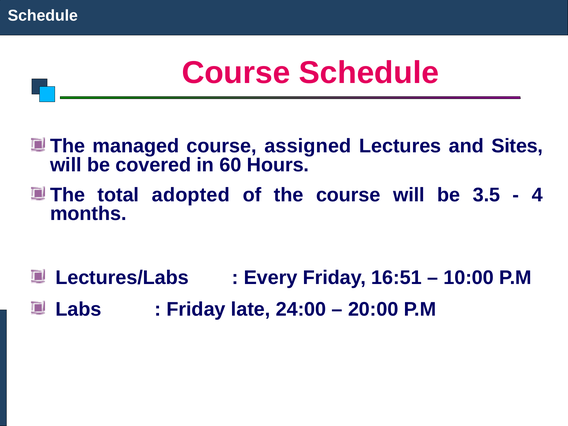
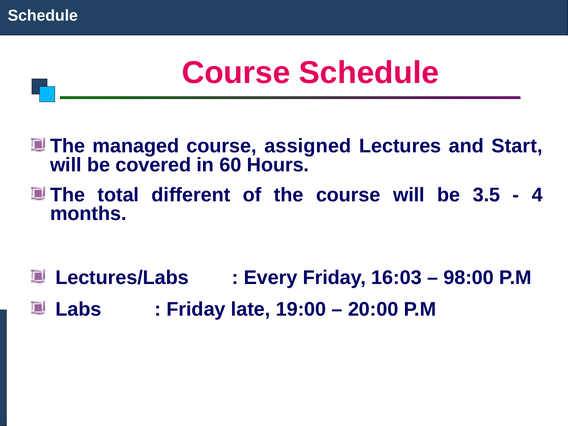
Sites: Sites -> Start (517, 146)
adopted: adopted -> different (191, 195)
16:51: 16:51 -> 16:03 (397, 278)
10:00: 10:00 -> 98:00 (469, 278)
24:00: 24:00 -> 19:00 (301, 309)
